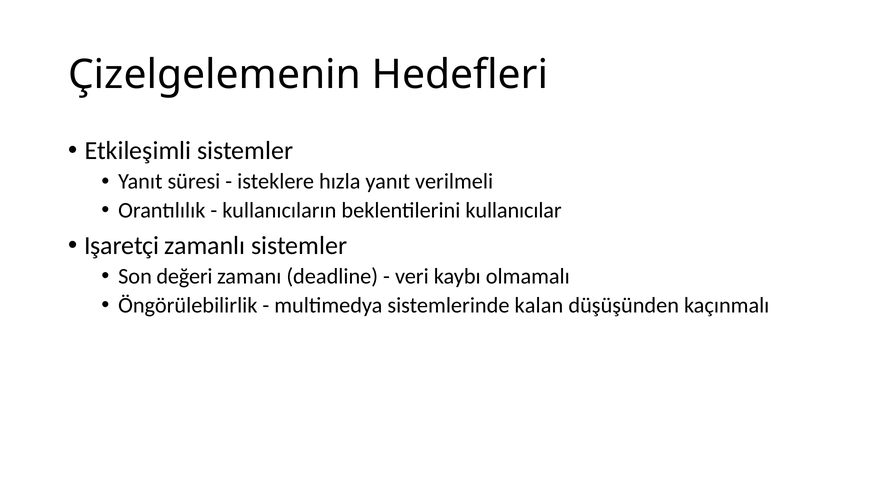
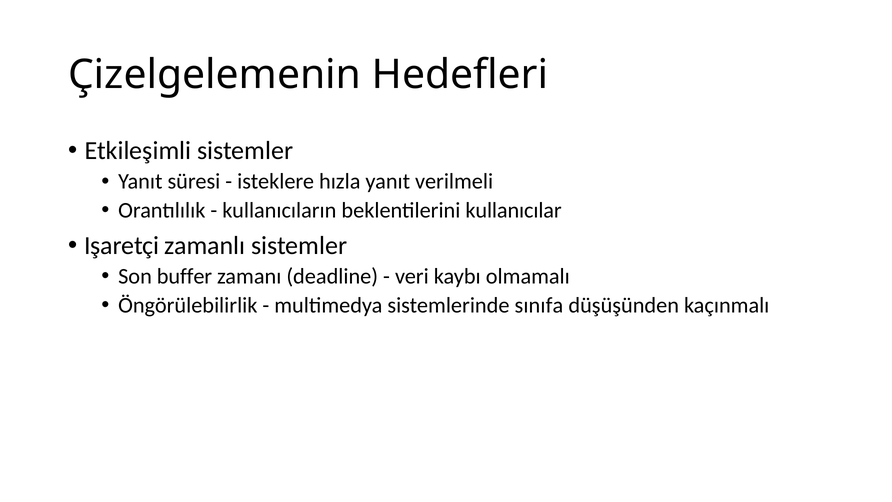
değeri: değeri -> buffer (184, 276)
kalan: kalan -> sınıfa (539, 305)
